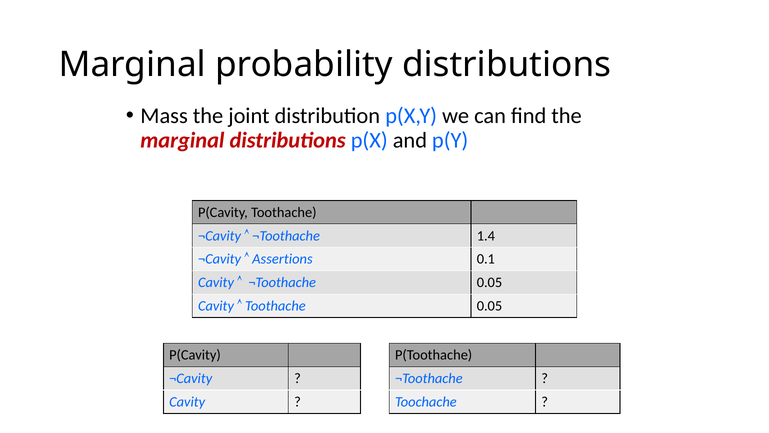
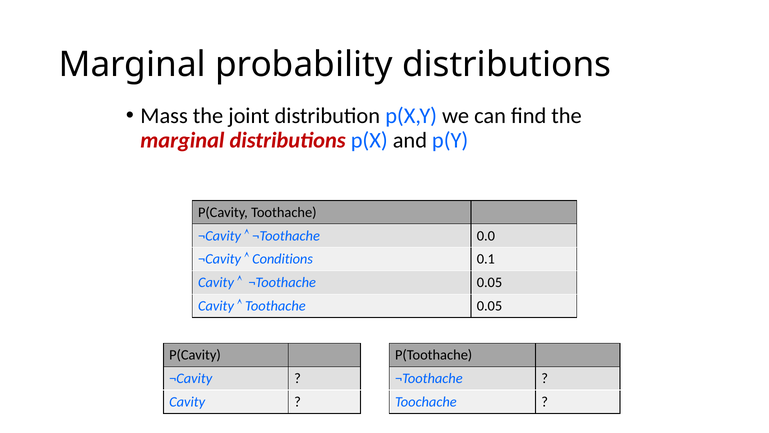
1.4: 1.4 -> 0.0 (486, 235)
Assertions: Assertions -> Conditions (283, 259)
